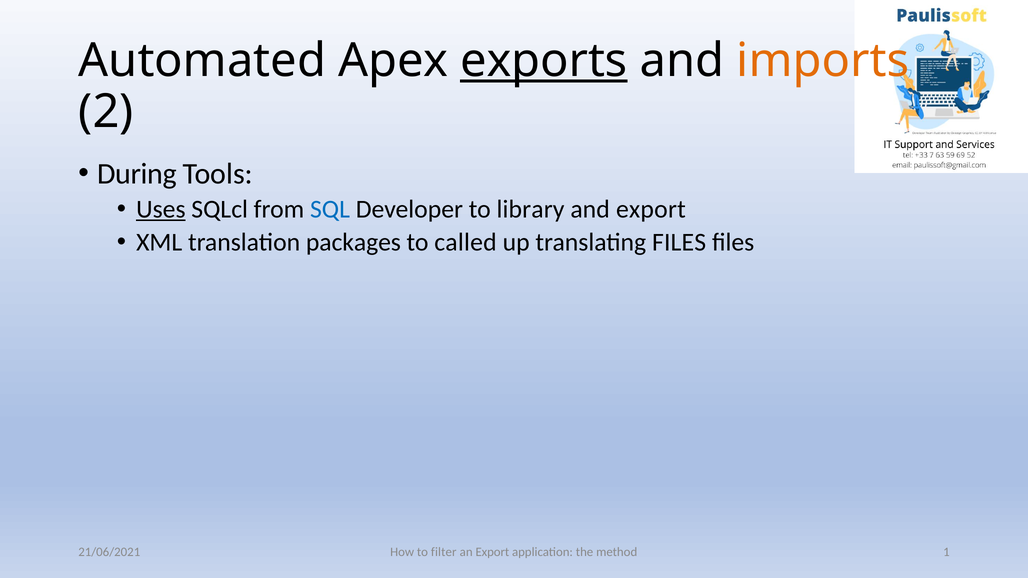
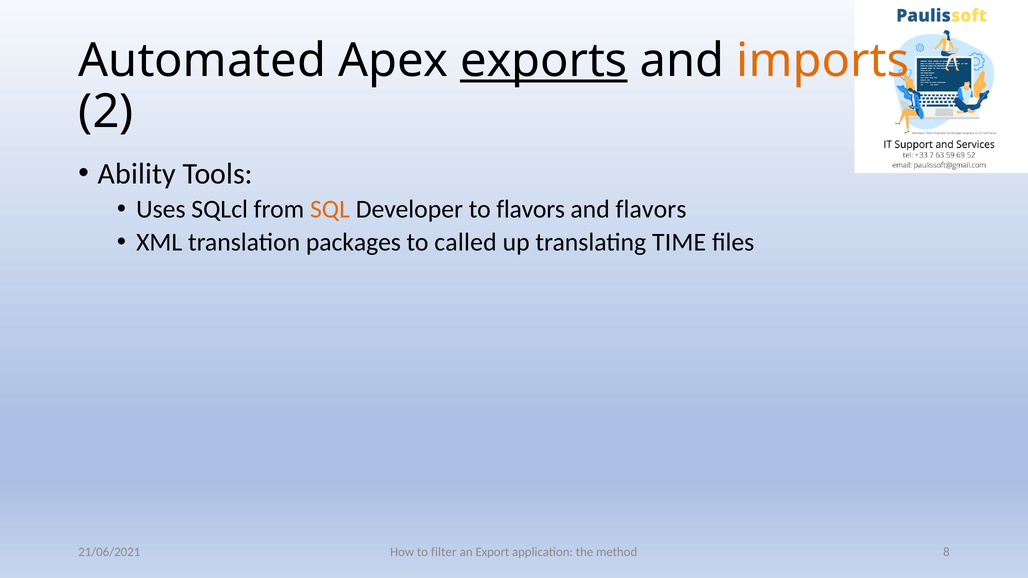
During: During -> Ability (137, 174)
Uses underline: present -> none (161, 209)
SQL colour: blue -> orange (330, 209)
to library: library -> flavors (531, 209)
and export: export -> flavors (651, 209)
translating FILES: FILES -> TIME (679, 242)
1: 1 -> 8 (946, 552)
